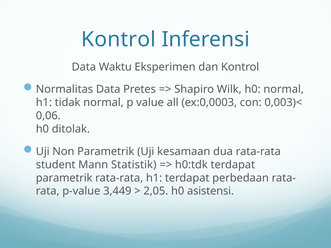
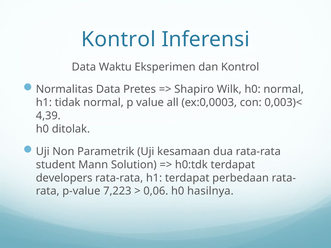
0,06: 0,06 -> 4,39 (48, 116)
Statistik: Statistik -> Solution (134, 165)
parametrik: parametrik -> developers (64, 178)
3,449: 3,449 -> 7,223 (117, 191)
2,05: 2,05 -> 0,06 (156, 191)
asistensi: asistensi -> hasilnya (210, 191)
